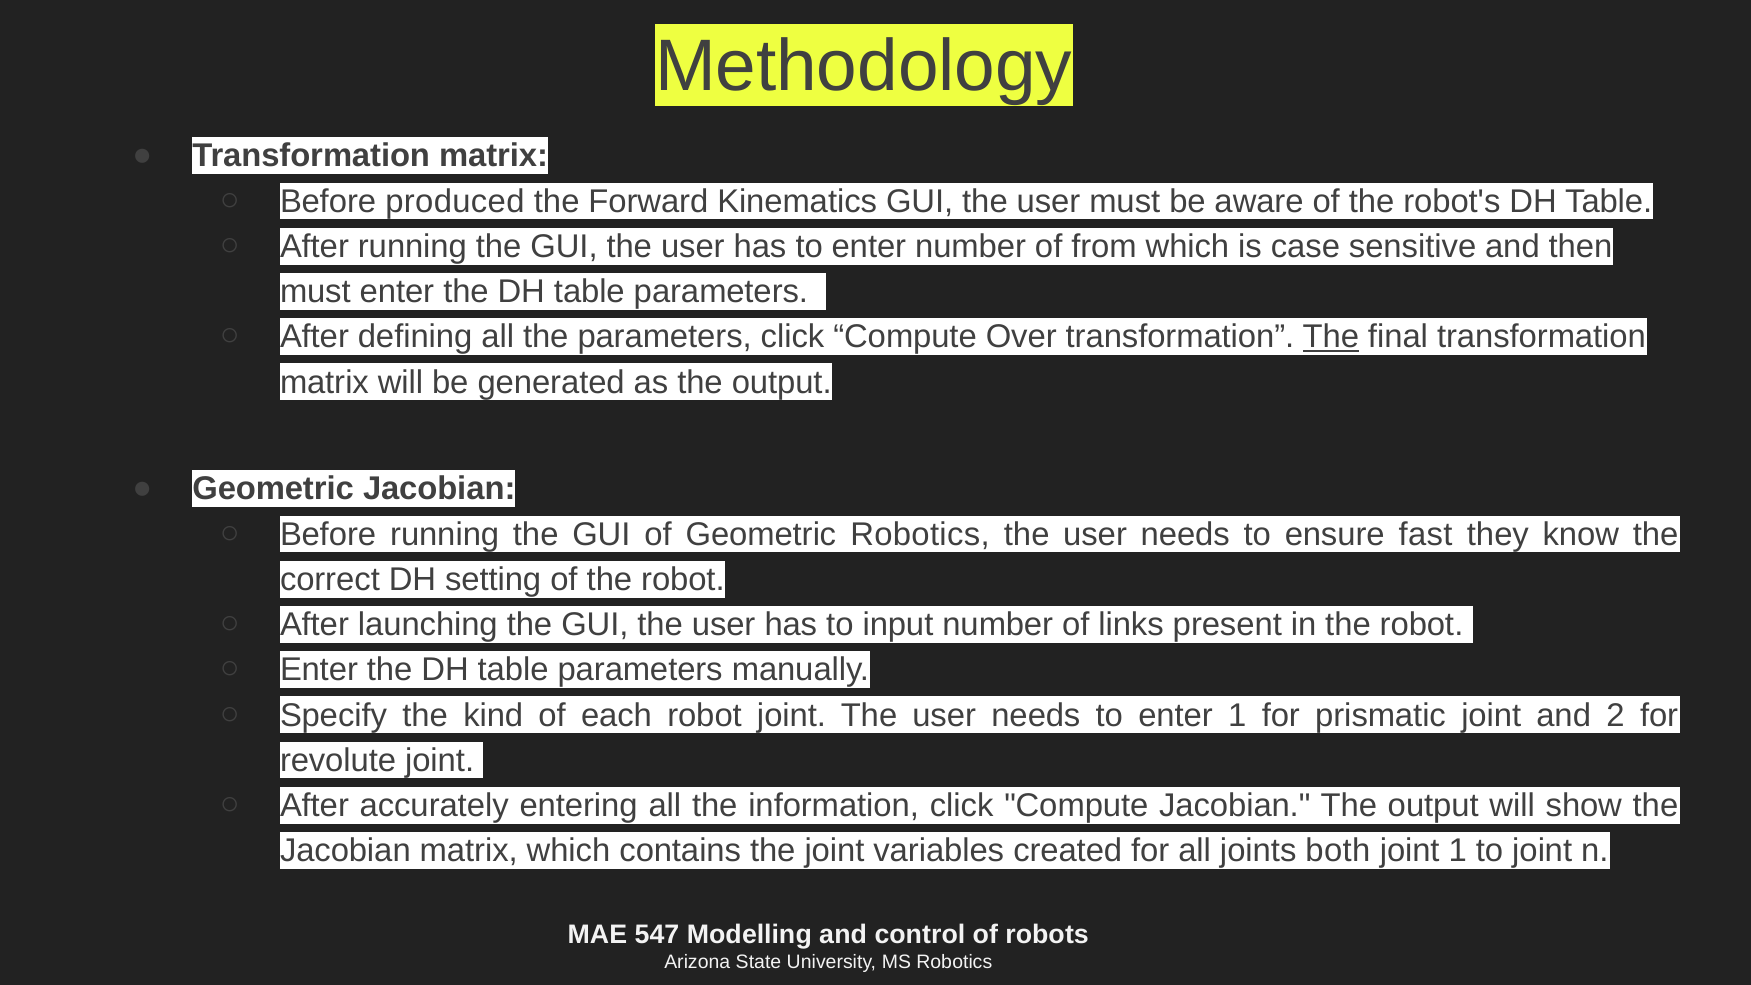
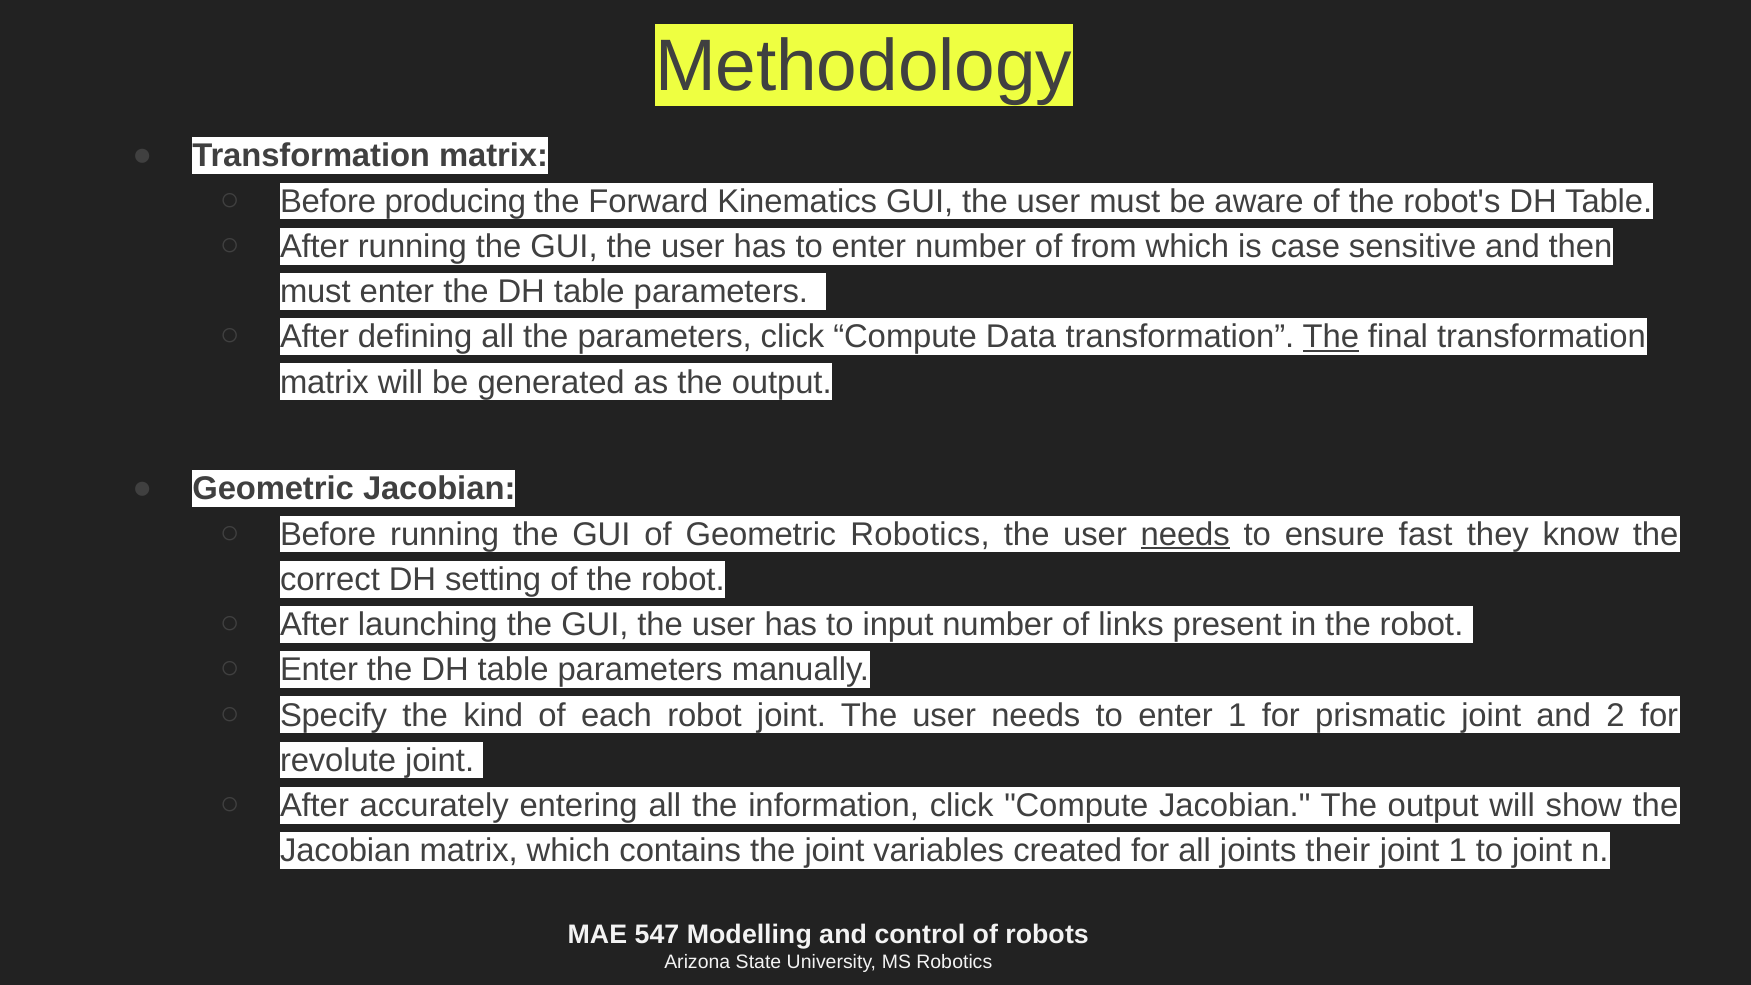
produced: produced -> producing (455, 201)
Over: Over -> Data (1021, 337)
needs underline: none -> present (1185, 534)
both: both -> their (1338, 851)
